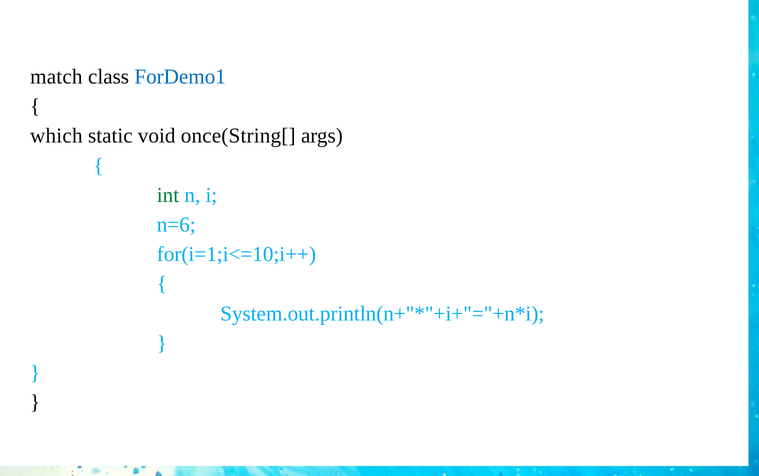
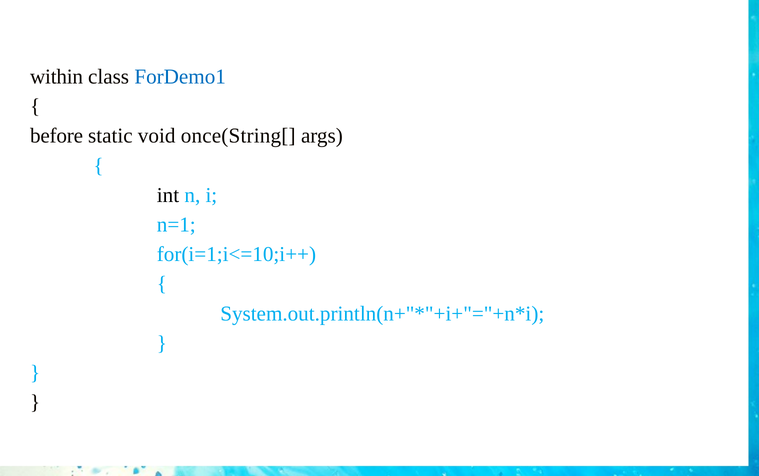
match: match -> within (57, 77)
which: which -> before (57, 136)
int colour: green -> black (168, 195)
n=6: n=6 -> n=1 (176, 225)
